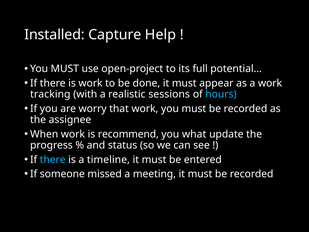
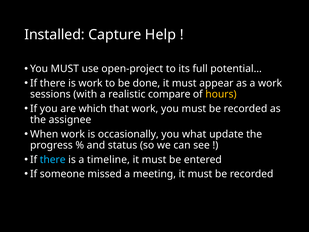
tracking: tracking -> sessions (50, 94)
sessions: sessions -> compare (169, 94)
hours colour: light blue -> yellow (221, 94)
worry: worry -> which (93, 109)
recommend: recommend -> occasionally (128, 134)
